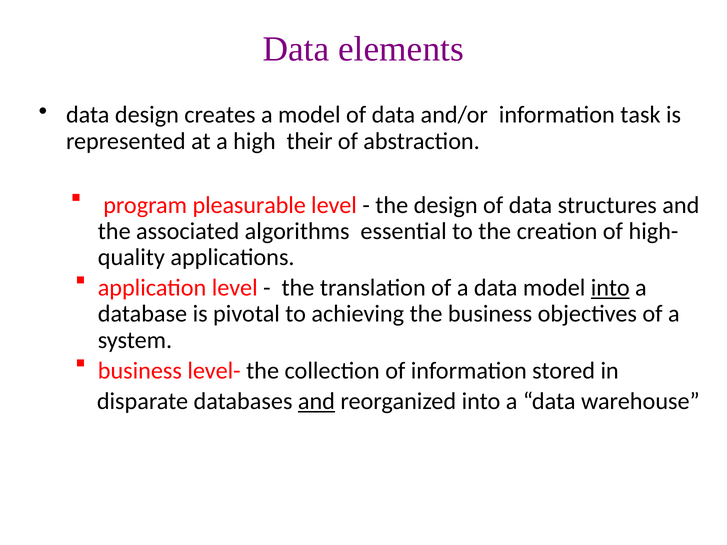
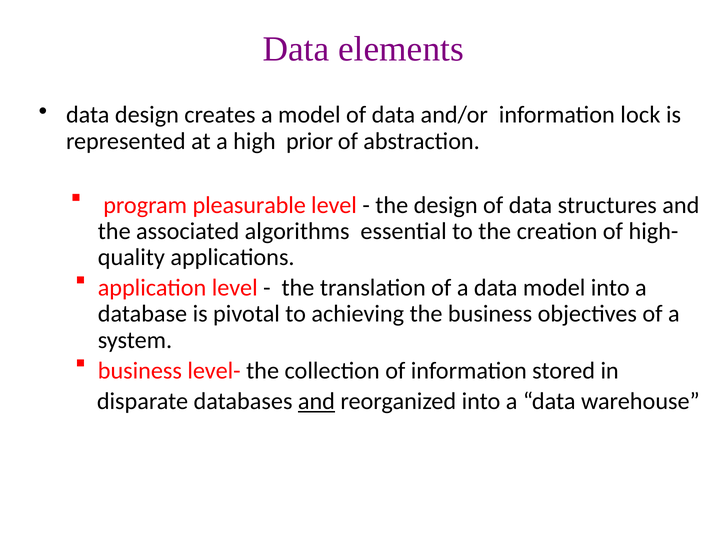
task: task -> lock (640, 115)
their: their -> prior (310, 141)
into underline: present -> none (610, 288)
